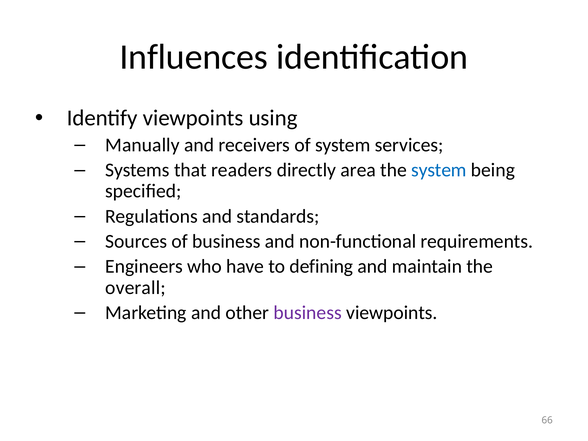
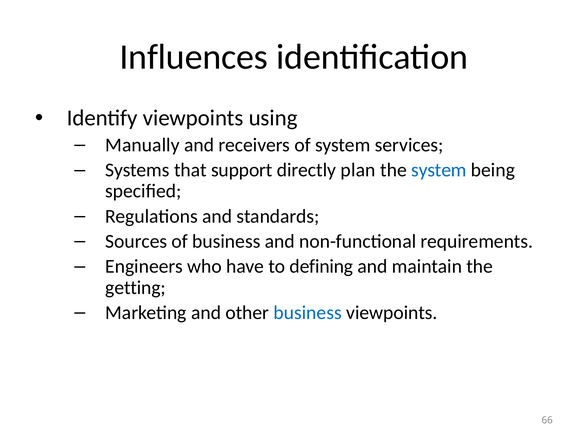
readers: readers -> support (242, 170)
area: area -> plan (358, 170)
overall: overall -> getting (136, 288)
business colour: purple -> blue (308, 313)
